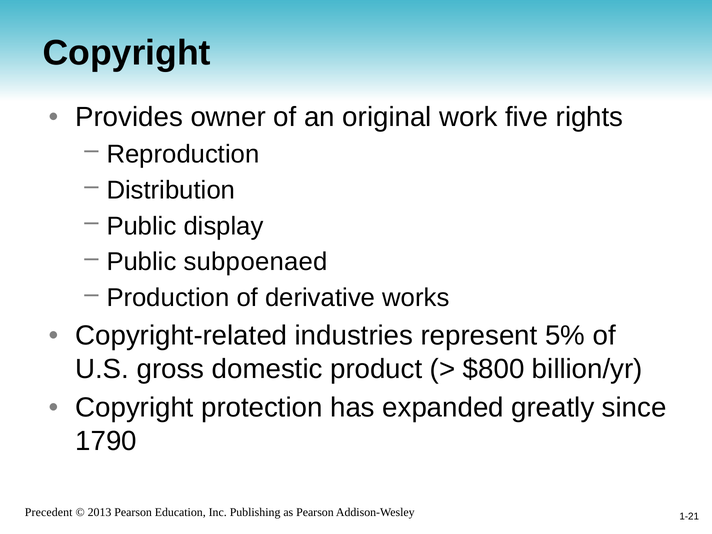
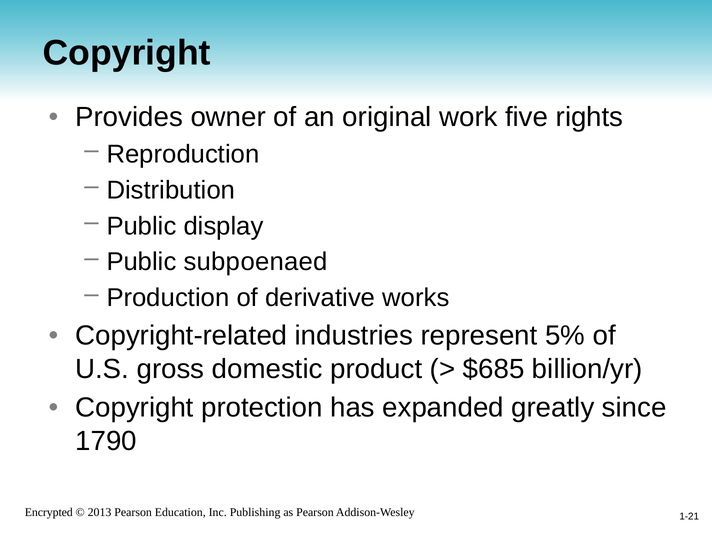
$800: $800 -> $685 (494, 369)
Precedent: Precedent -> Encrypted (49, 512)
